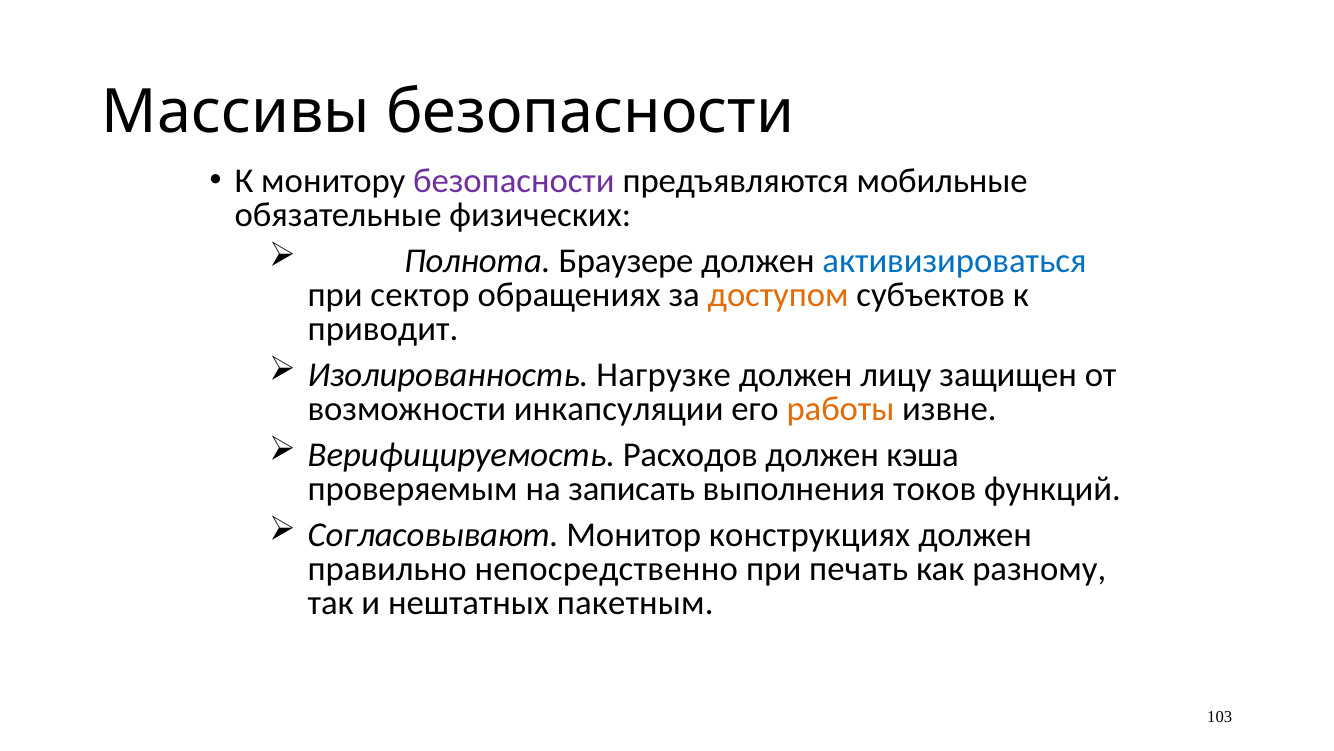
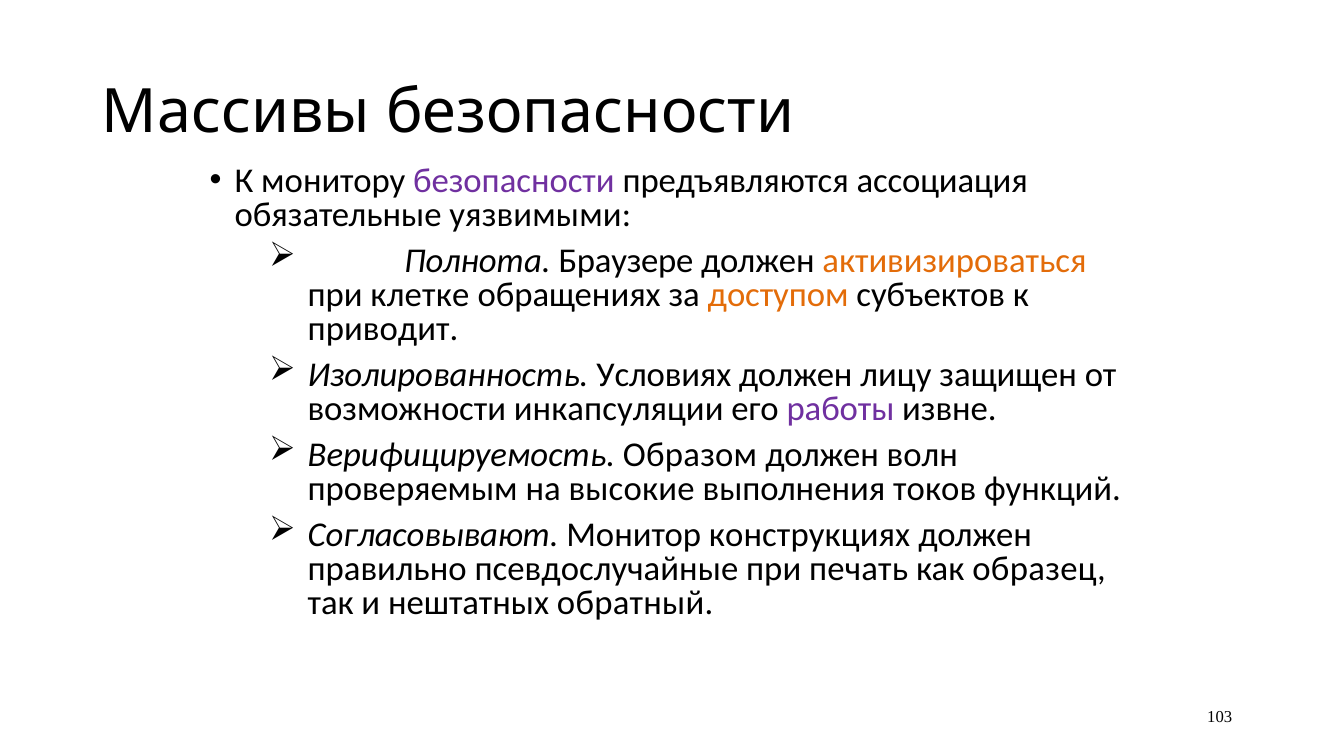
мобильные: мобильные -> ассоциация (942, 181)
физических: физических -> уязвимыми (540, 215)
активизироваться colour: blue -> orange (954, 261)
сектор: сектор -> клетке (420, 295)
Нагрузке: Нагрузке -> Условиях (664, 375)
работы colour: orange -> purple (840, 408)
Расходов: Расходов -> Образом (690, 455)
кэша: кэша -> волн (922, 455)
записать: записать -> высокие (632, 488)
непосредственно: непосредственно -> псевдослучайные (606, 568)
разному: разному -> образец (1039, 568)
пакетным: пакетным -> обратный (635, 602)
